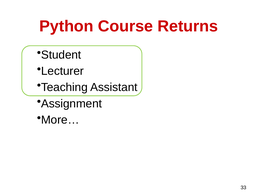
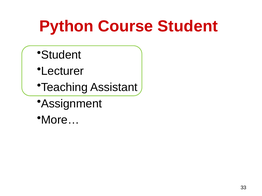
Course Returns: Returns -> Student (188, 26)
